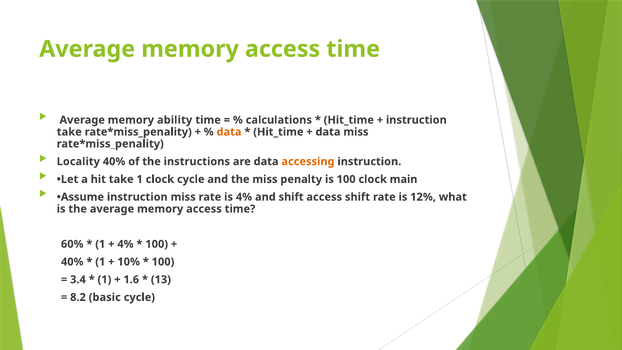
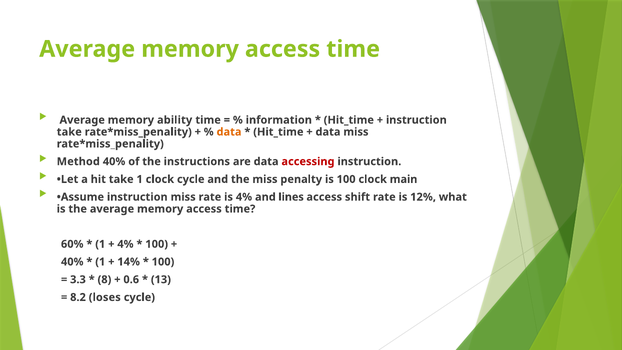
calculations: calculations -> information (279, 120)
Locality: Locality -> Method (78, 161)
accessing colour: orange -> red (308, 161)
and shift: shift -> lines (291, 197)
10%: 10% -> 14% (129, 262)
3.4: 3.4 -> 3.3 (78, 279)
1: 1 -> 8 (104, 279)
1.6: 1.6 -> 0.6 (131, 279)
basic: basic -> loses (105, 297)
